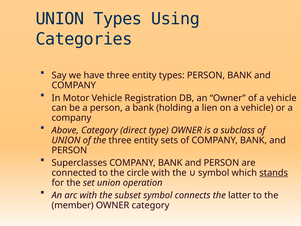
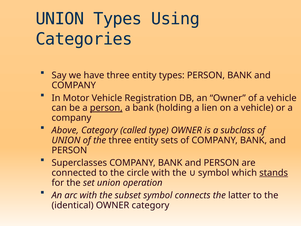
person underline: none -> present (106, 108)
direct: direct -> called (133, 130)
member: member -> identical (73, 205)
